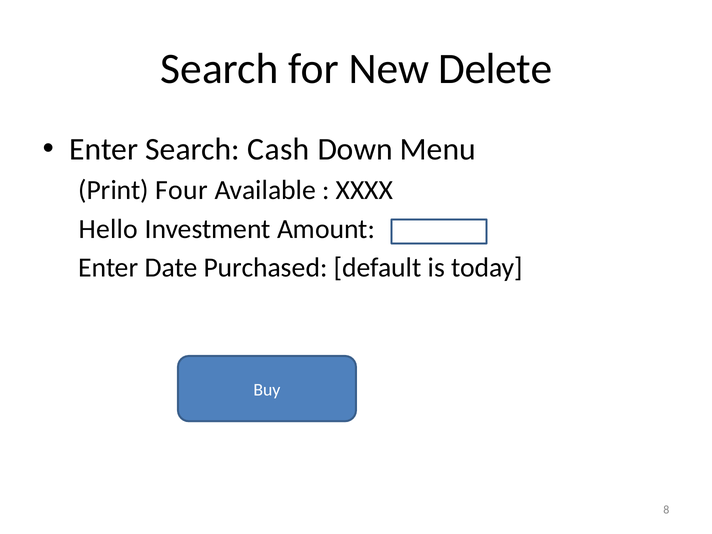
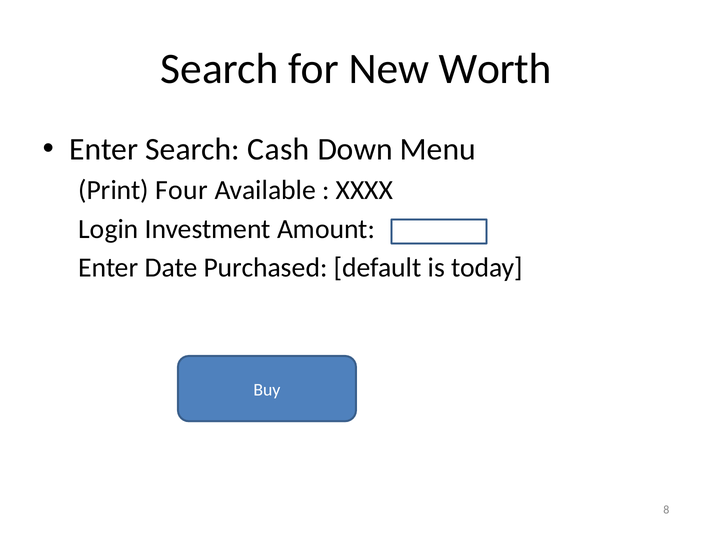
Delete: Delete -> Worth (495, 69)
Hello: Hello -> Login (108, 229)
